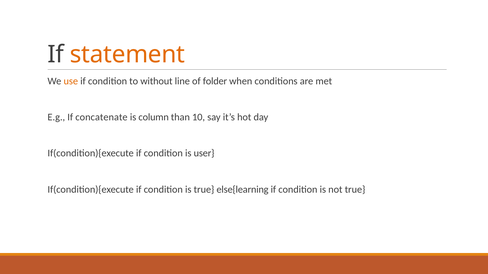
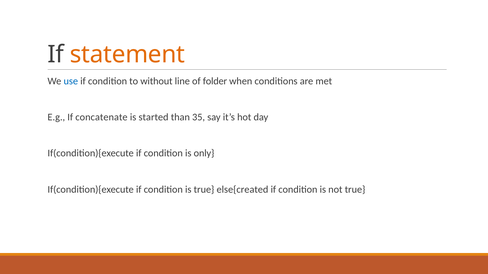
use colour: orange -> blue (71, 81)
column: column -> started (154, 117)
10: 10 -> 35 (199, 117)
user: user -> only (204, 154)
else{learning: else{learning -> else{created (242, 190)
